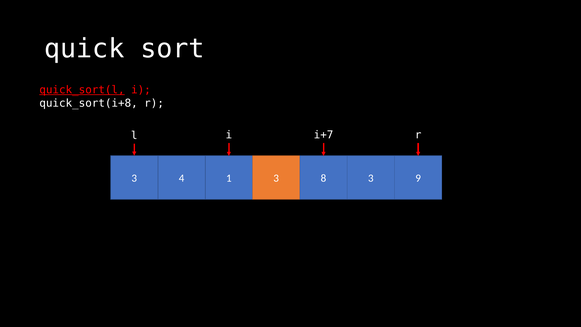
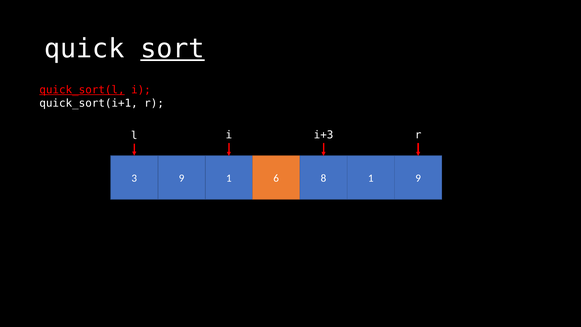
sort underline: none -> present (172, 49)
quick_sort(i+8: quick_sort(i+8 -> quick_sort(i+1 (89, 103)
i+7: i+7 -> i+3 (324, 135)
3 4: 4 -> 9 (182, 178)
1 3: 3 -> 6 (276, 178)
8 3: 3 -> 1 (371, 178)
